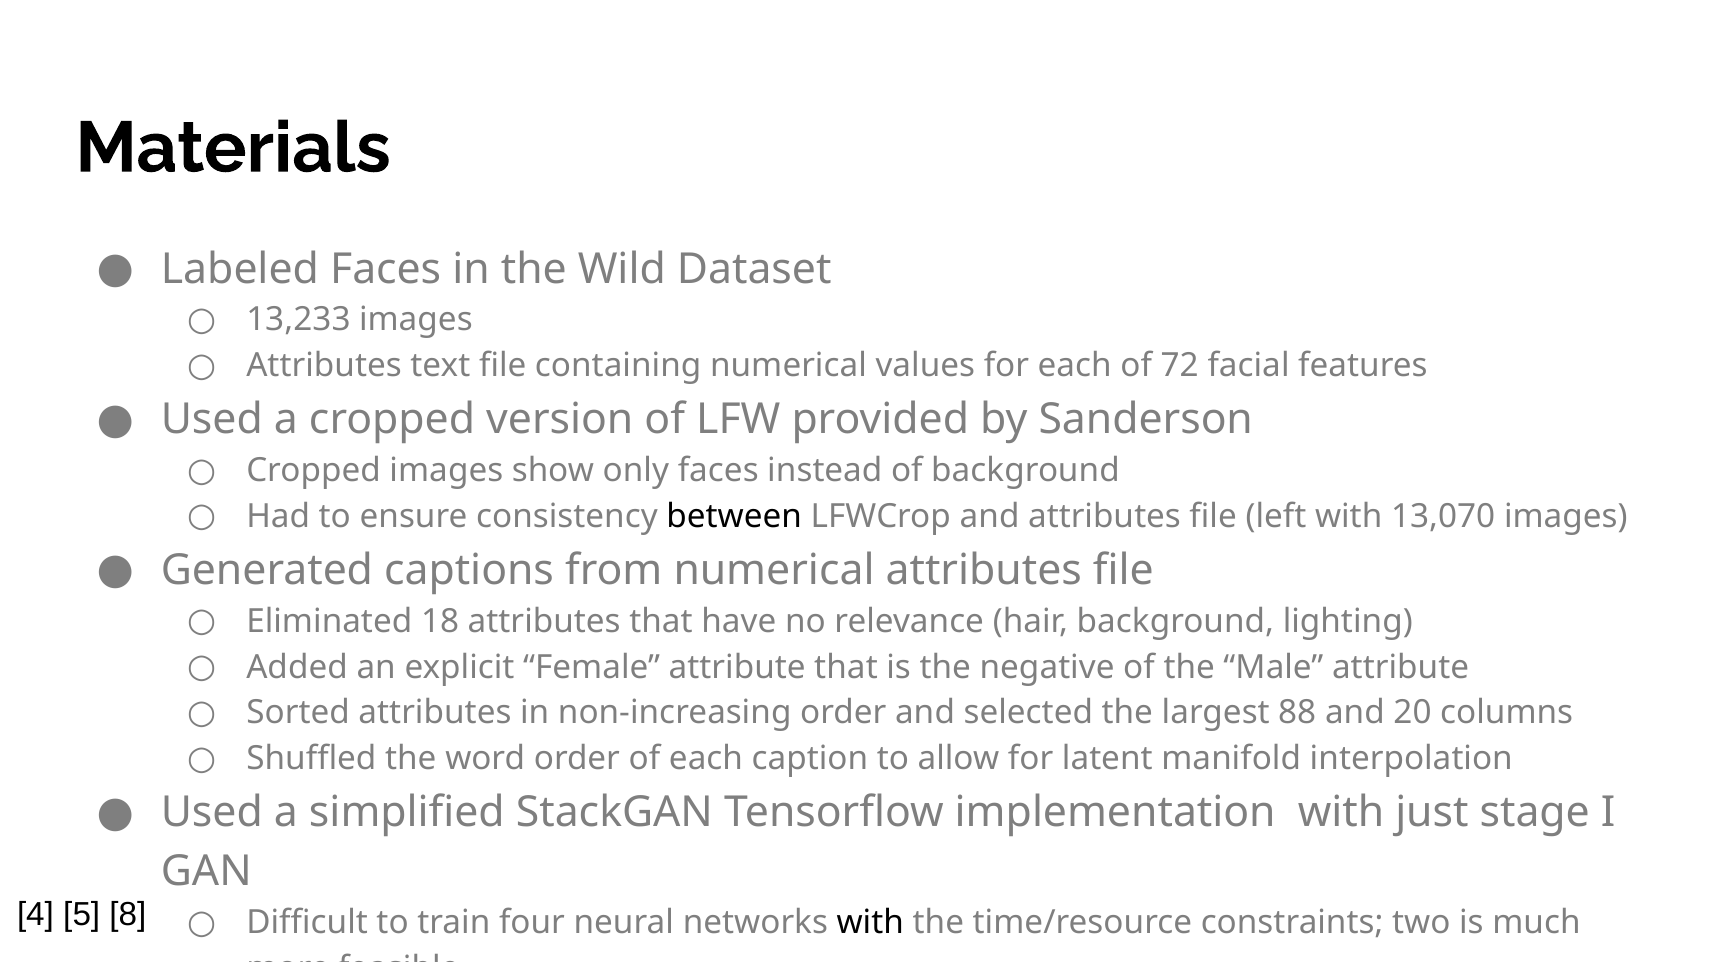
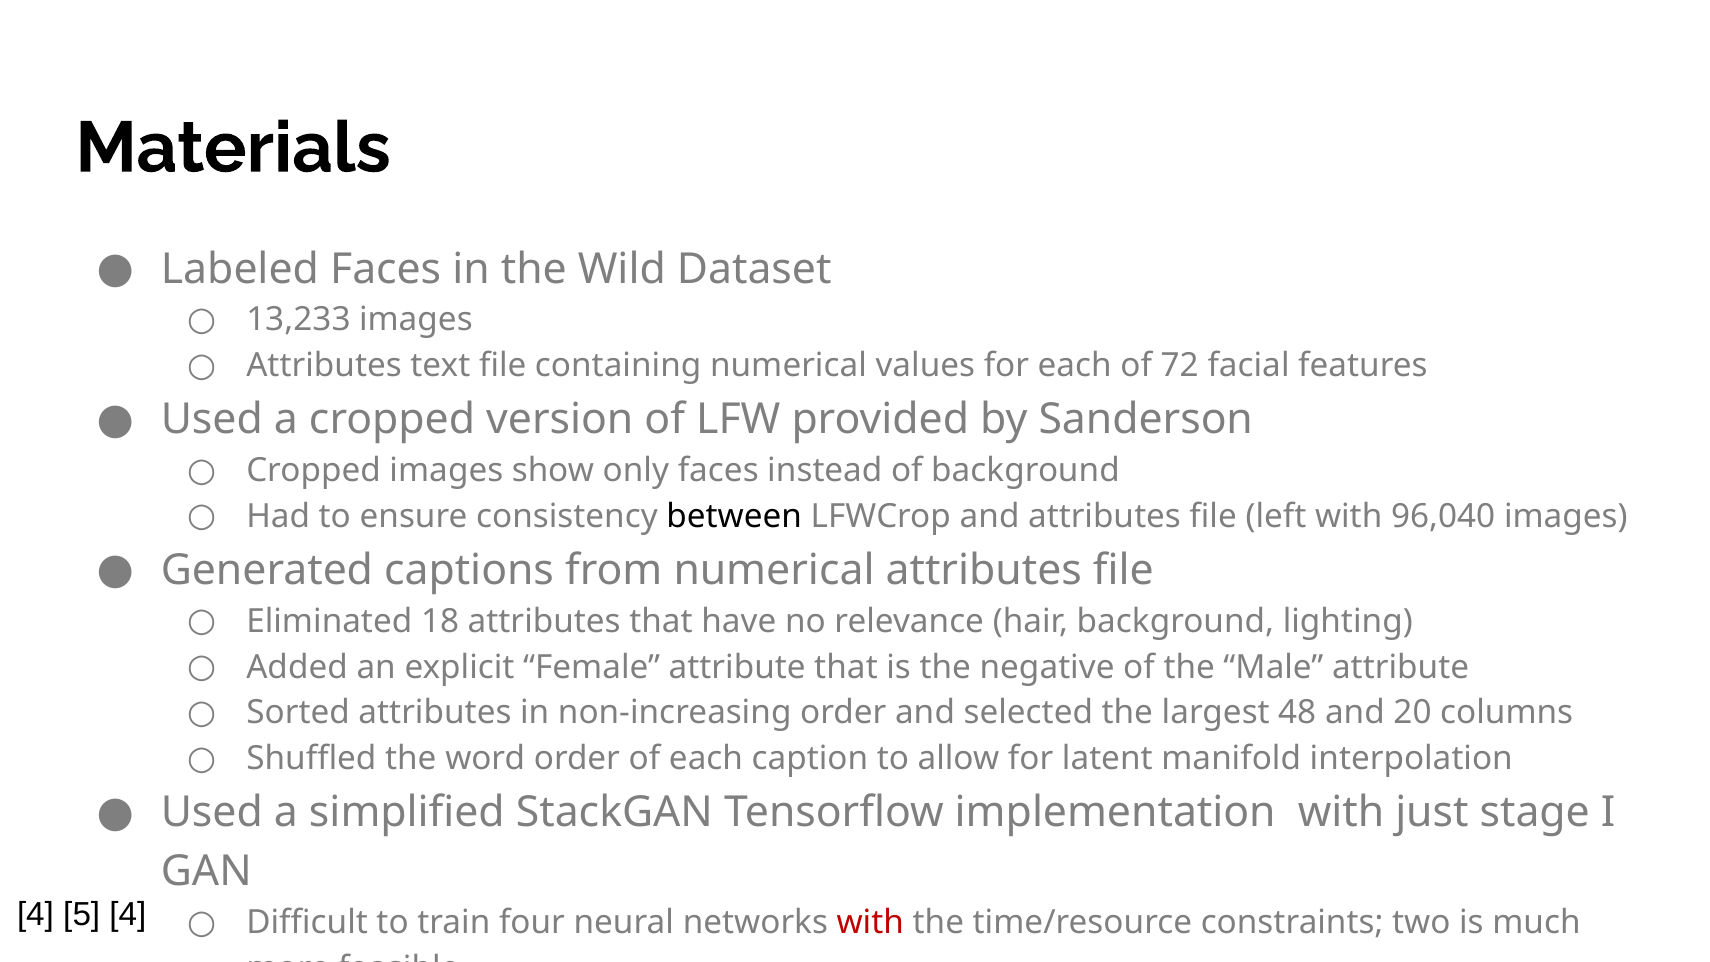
13,070: 13,070 -> 96,040 (1443, 516)
88: 88 -> 48 (1297, 713)
5 8: 8 -> 4 (128, 915)
with colour: black -> red (870, 922)
